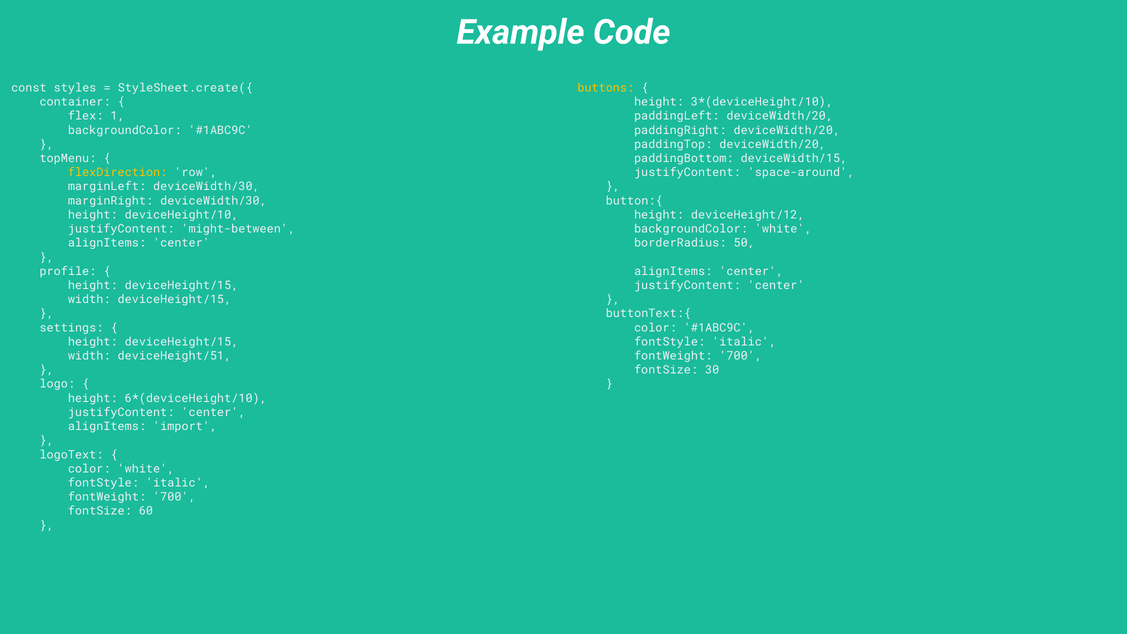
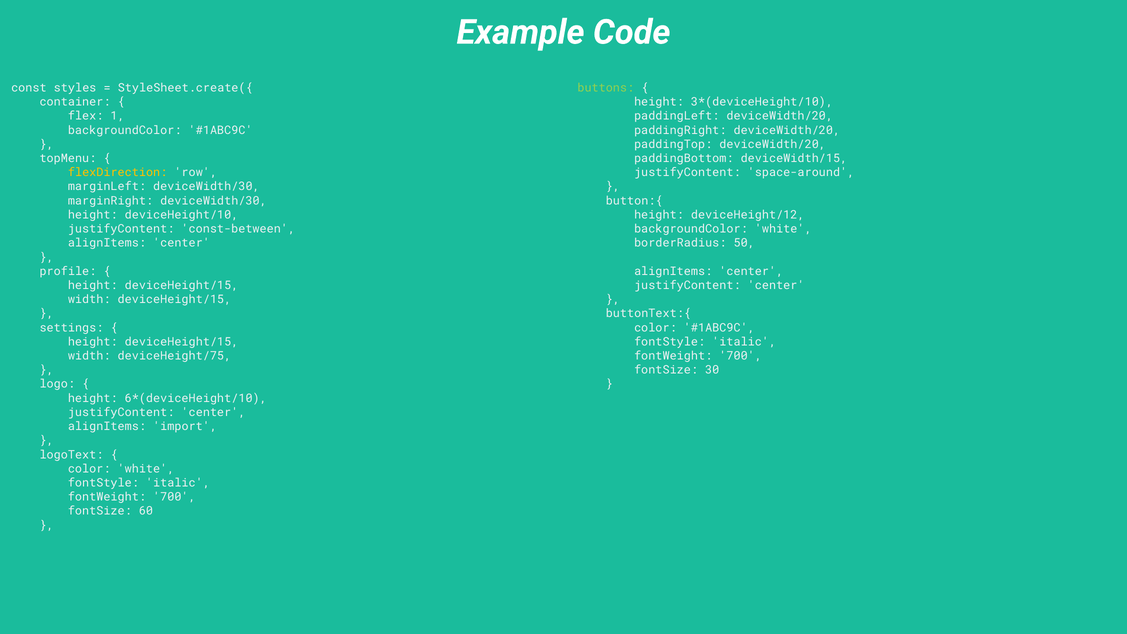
buttons colour: yellow -> light green (606, 88)
might-between: might-between -> const-between (238, 229)
deviceHeight/51: deviceHeight/51 -> deviceHeight/75 (174, 356)
